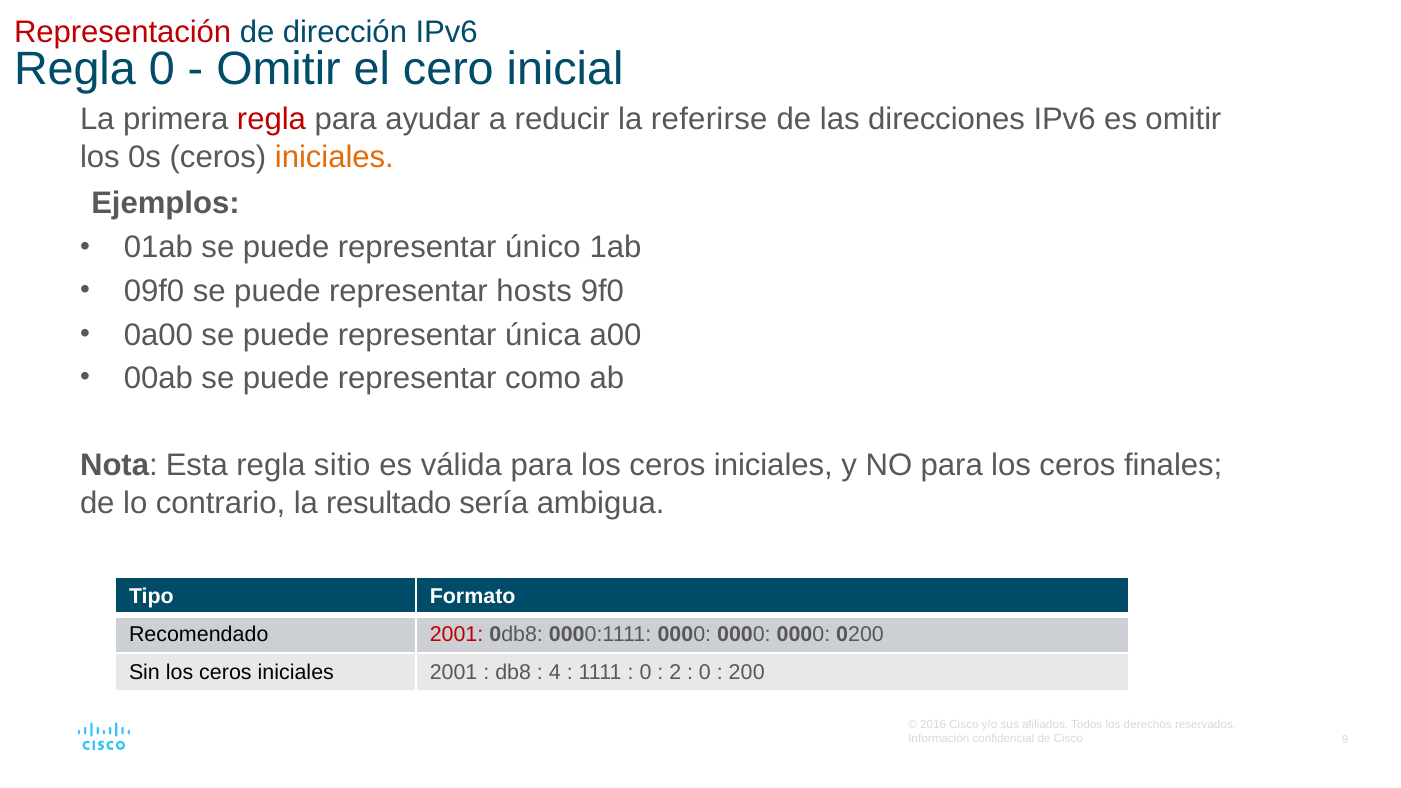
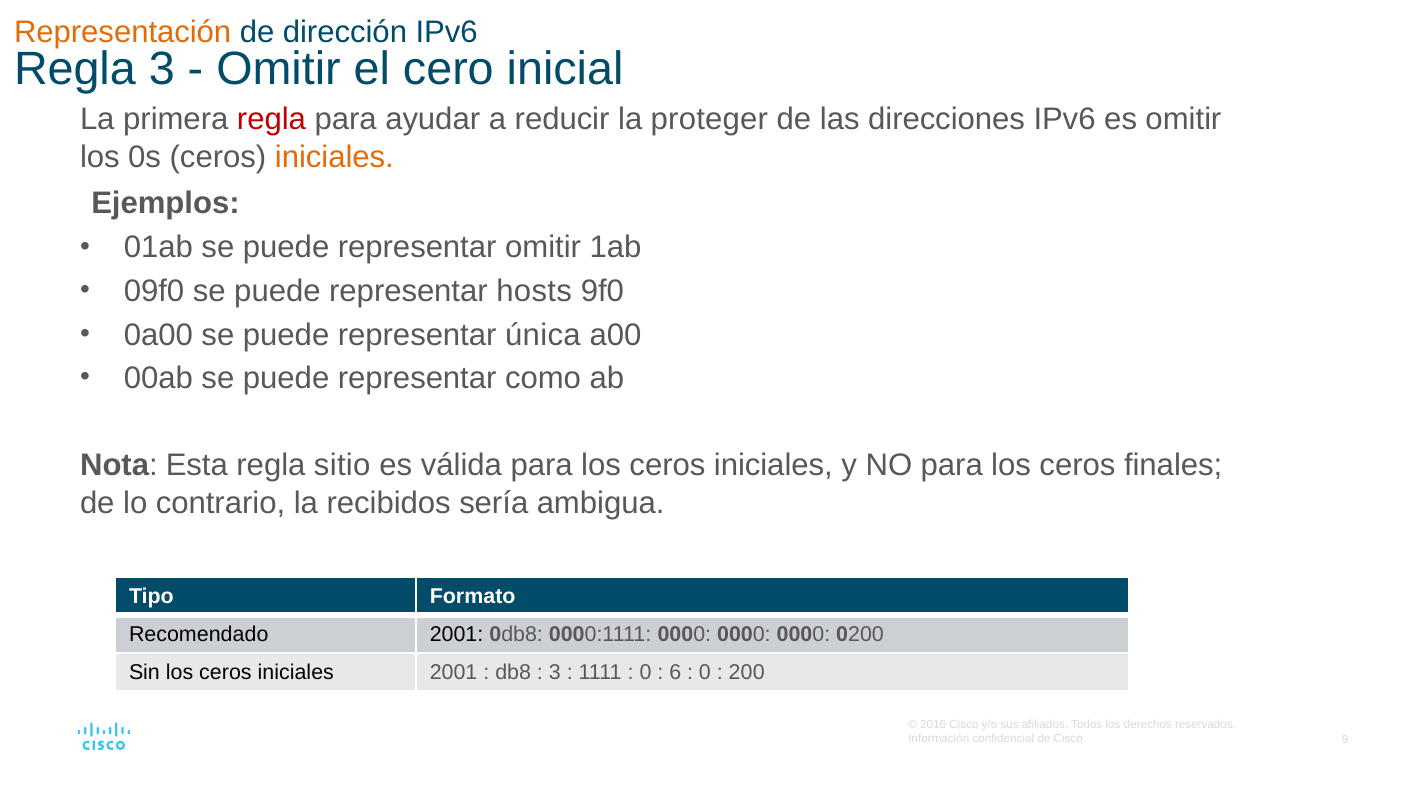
Representación colour: red -> orange (123, 32)
Regla 0: 0 -> 3 (162, 69)
referirse: referirse -> proteger (709, 120)
representar único: único -> omitir (543, 248)
resultado: resultado -> recibidos (389, 503)
2001 colour: red -> black (457, 634)
4: 4 -> 3 (555, 672)
2: 2 -> 6 (675, 672)
